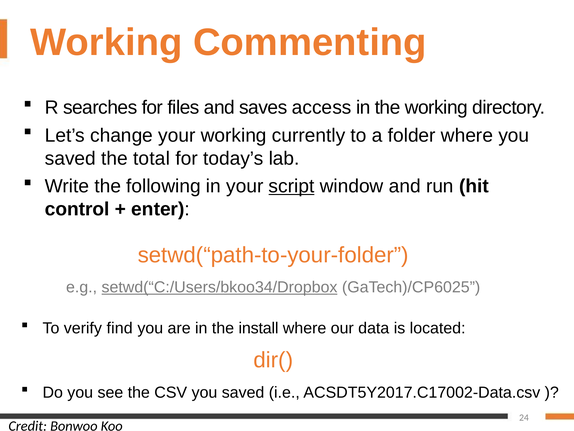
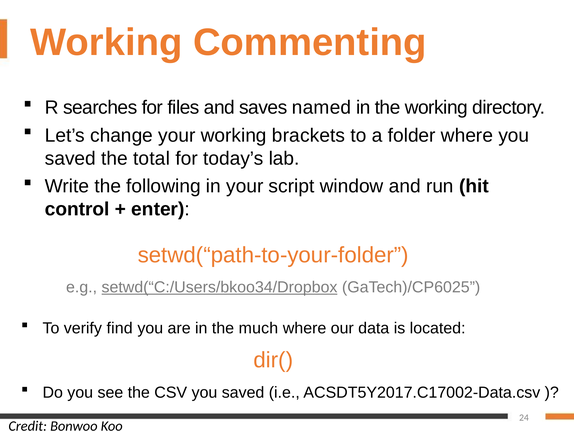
access: access -> named (322, 108)
currently: currently -> brackets (309, 135)
script underline: present -> none (292, 186)
install: install -> much (258, 328)
